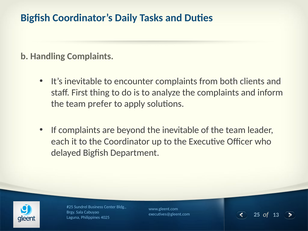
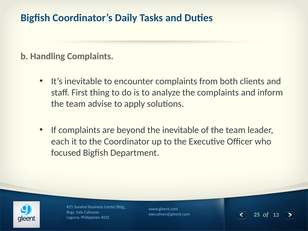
prefer: prefer -> advise (100, 104)
delayed: delayed -> focused (66, 153)
